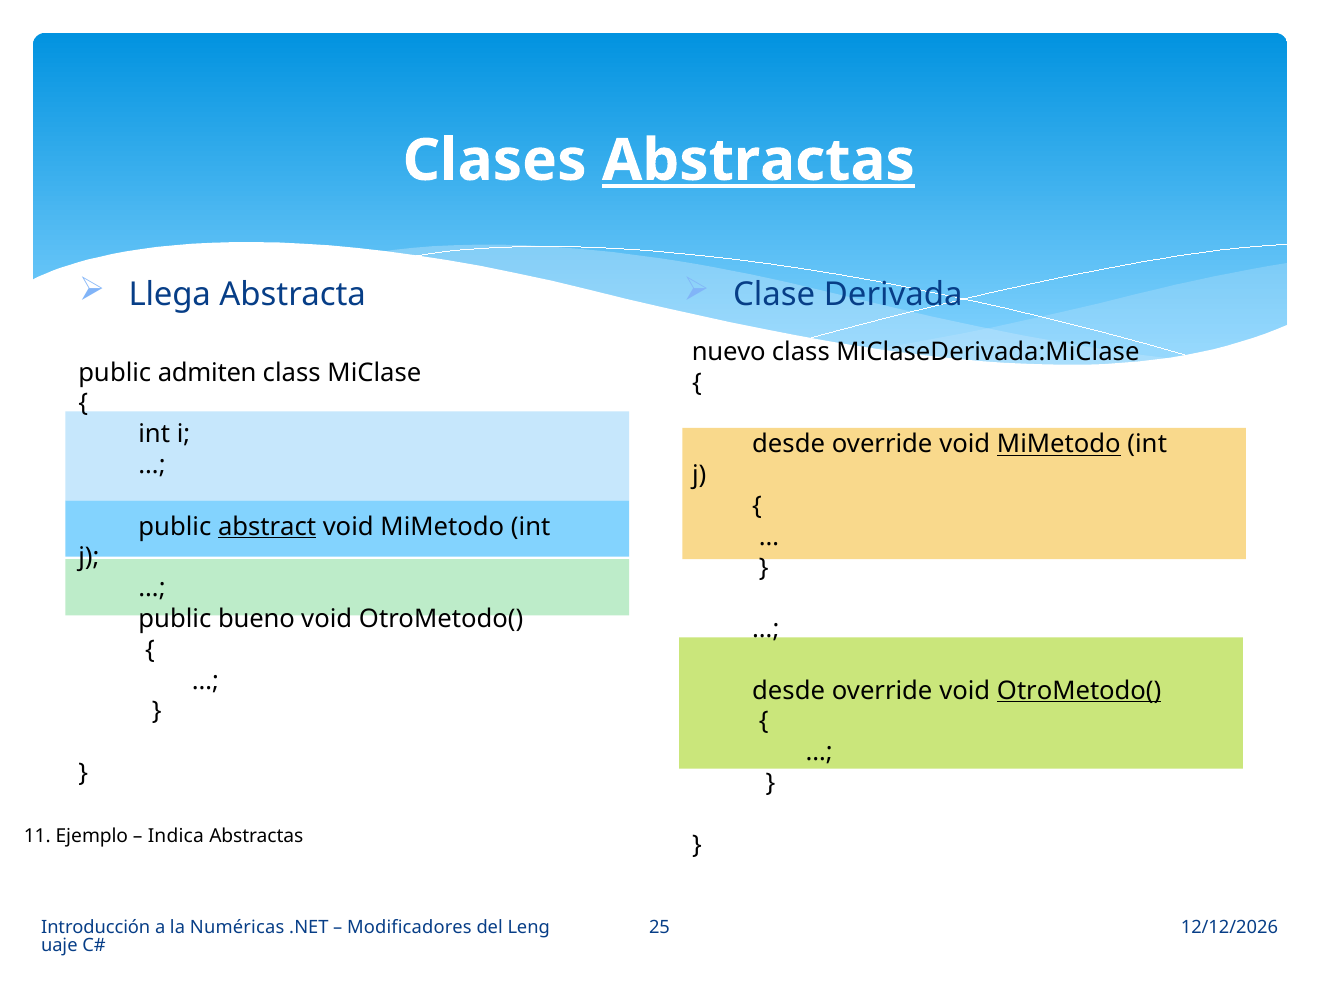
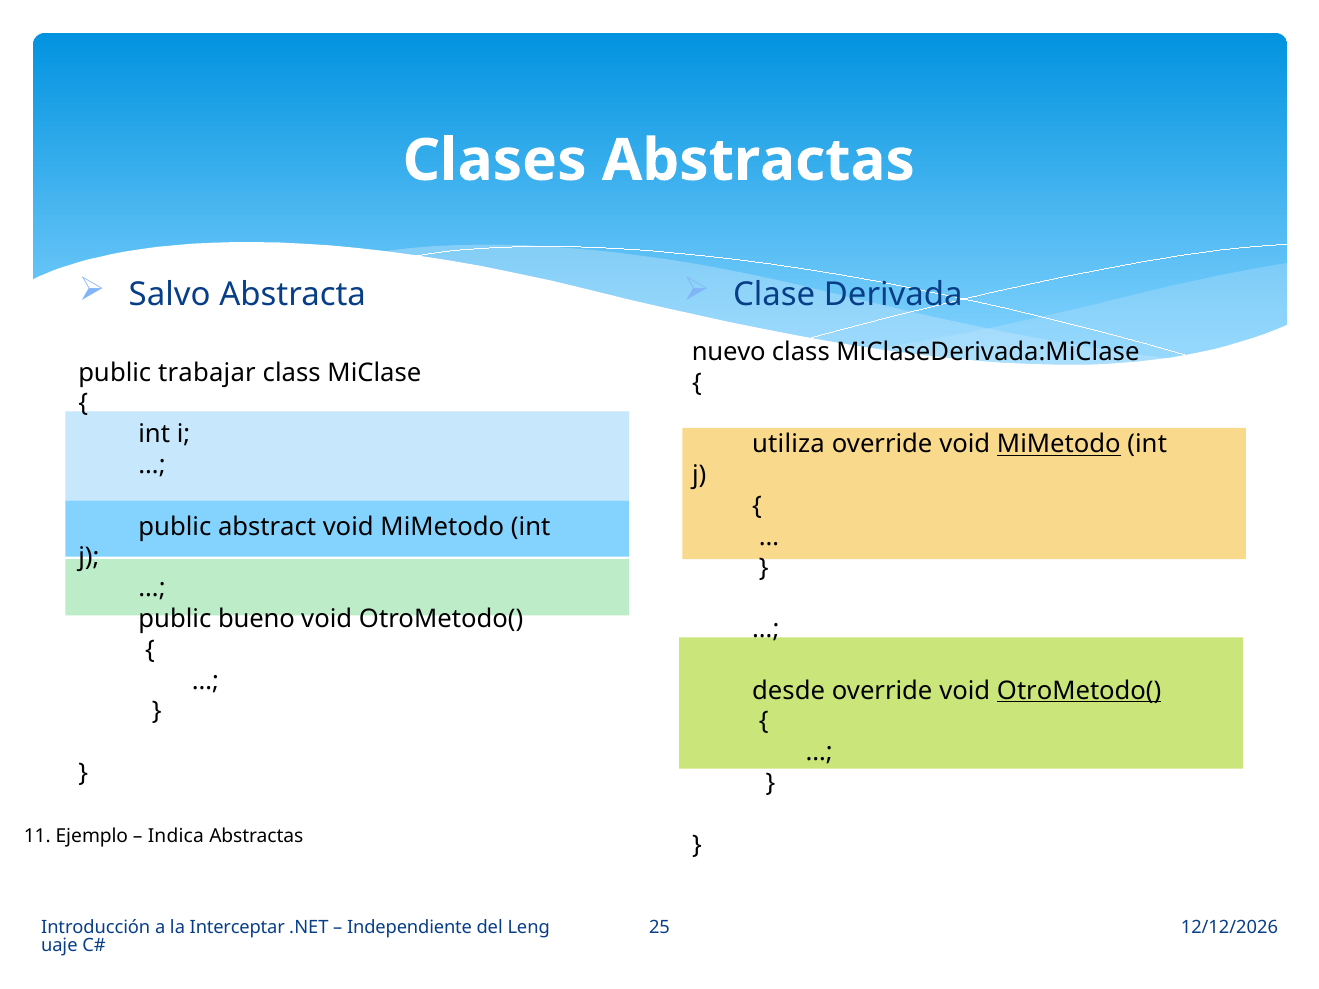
Abstractas underline: present -> none (758, 161)
Llega: Llega -> Salvo (170, 295)
admiten: admiten -> trabajar (207, 373)
desde: desde -> utiliza (788, 445)
abstract underline: present -> none (267, 527)
Numéricas: Numéricas -> Interceptar (237, 928)
Modificadores: Modificadores -> Independiente (410, 928)
